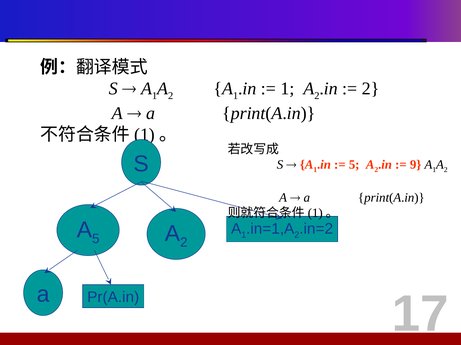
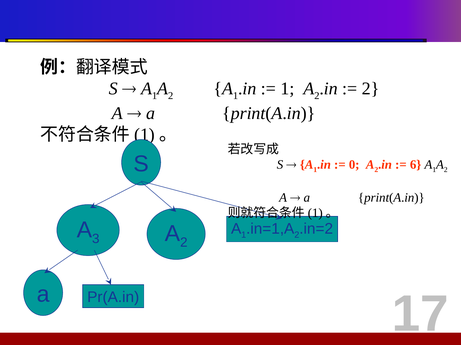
5: 5 -> 0 (354, 165)
9: 9 -> 6 (416, 165)
A 5: 5 -> 3 (96, 239)
